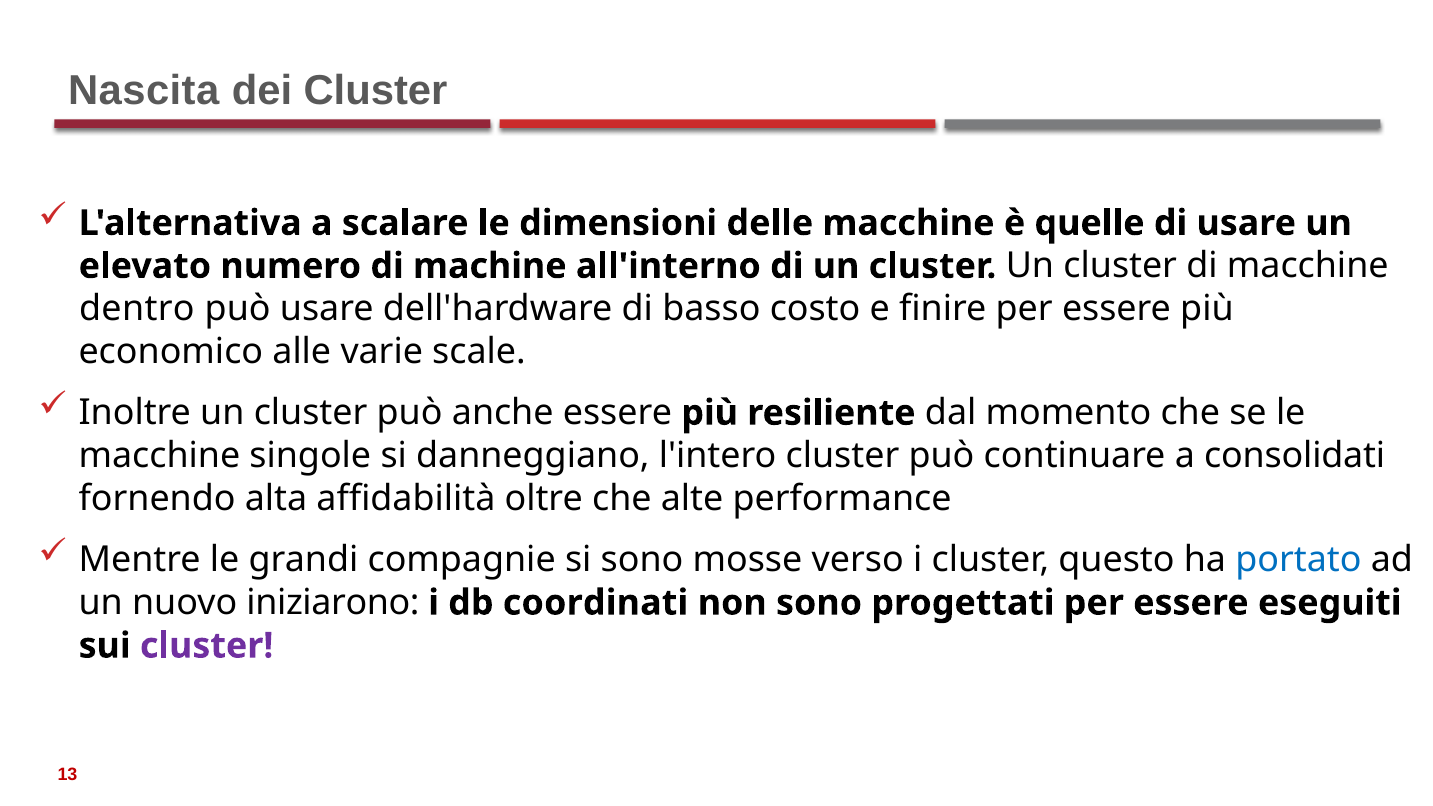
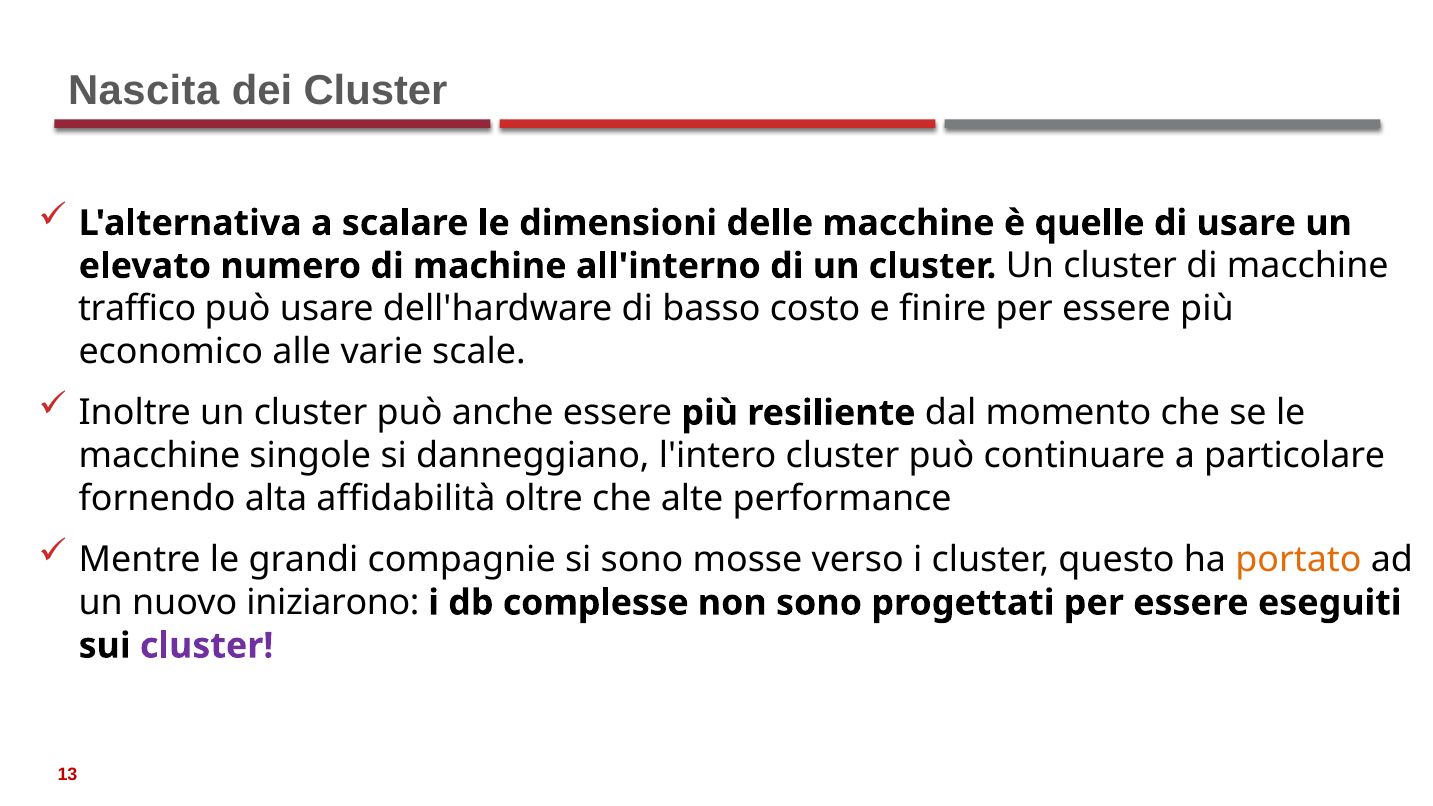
dentro: dentro -> traffico (137, 309)
consolidati: consolidati -> particolare (1295, 456)
portato colour: blue -> orange (1299, 560)
coordinati: coordinati -> complesse (596, 603)
